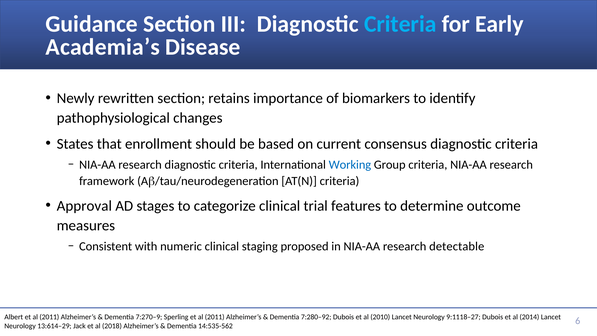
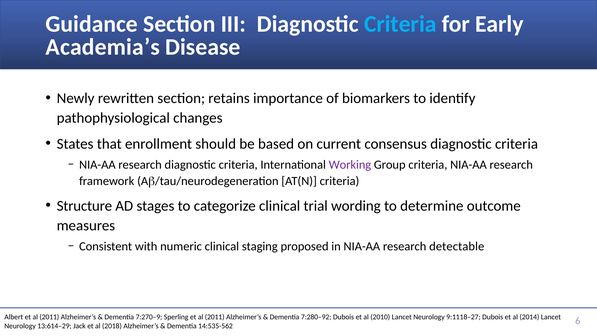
Working colour: blue -> purple (350, 165)
Approval: Approval -> Structure (84, 206)
features: features -> wording (356, 206)
